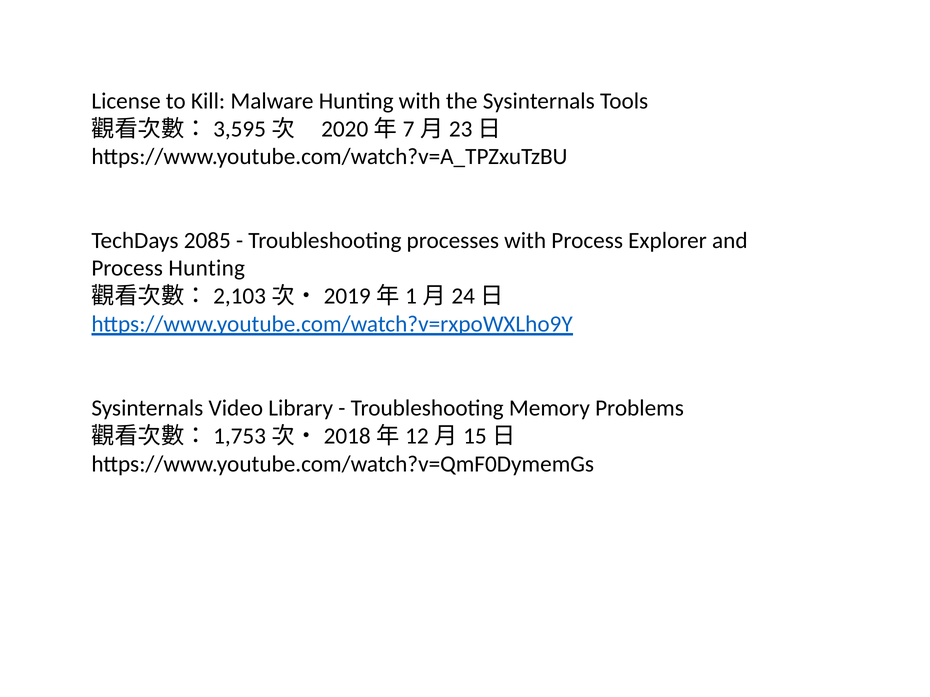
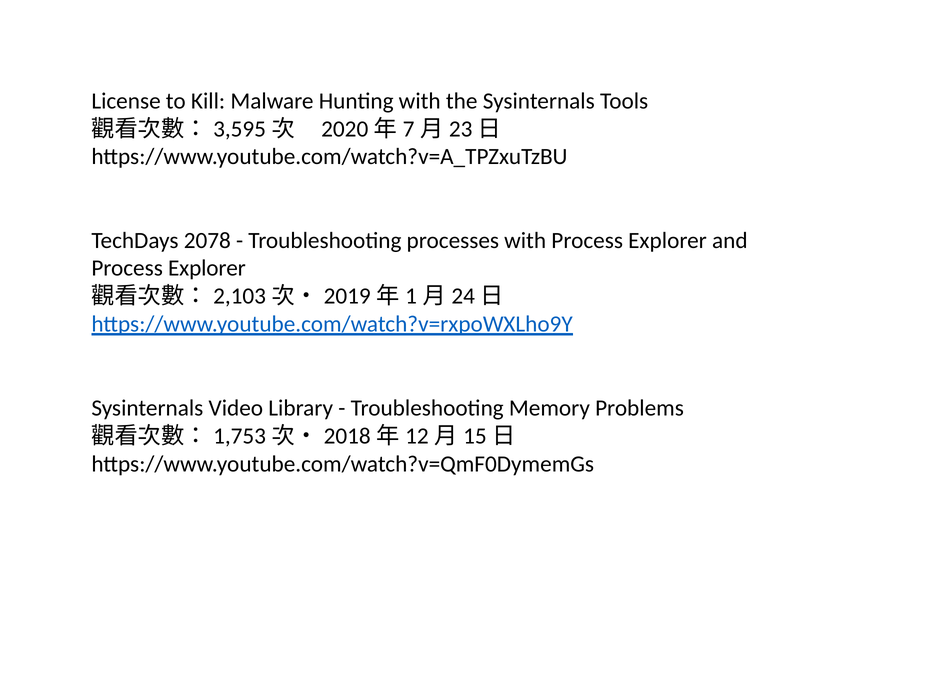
2085: 2085 -> 2078 (207, 241)
Hunting: Hunting -> Explorer (207, 268)
